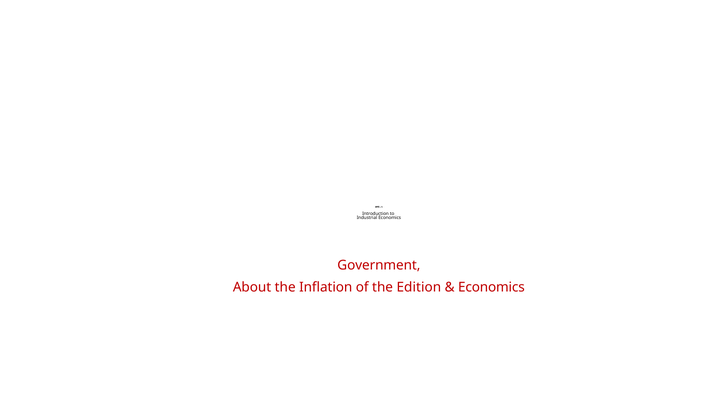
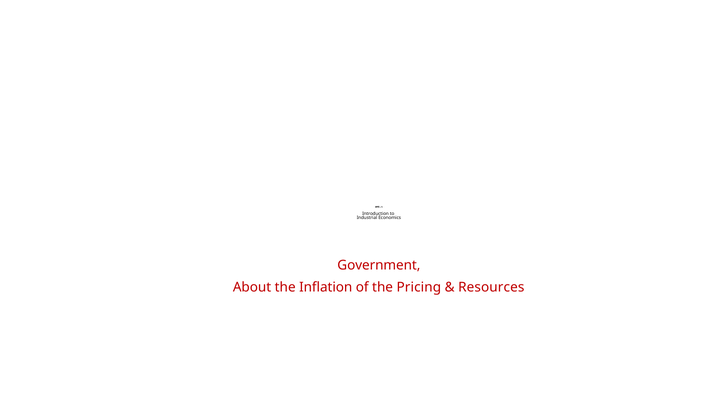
Edition: Edition -> Pricing (419, 287)
Economics: Economics -> Resources (491, 287)
